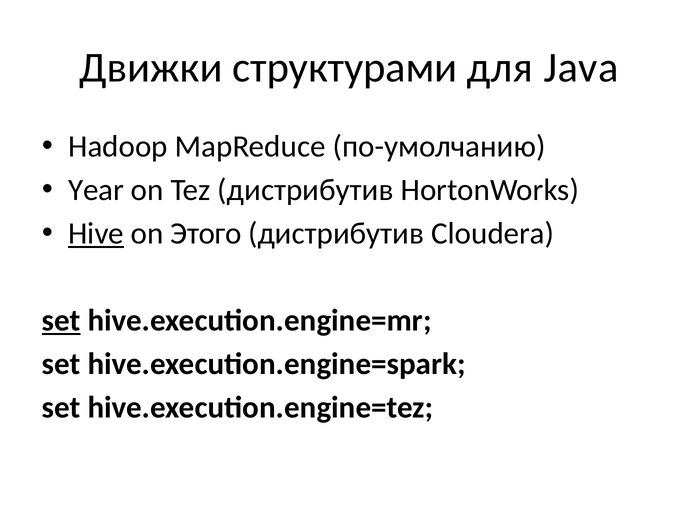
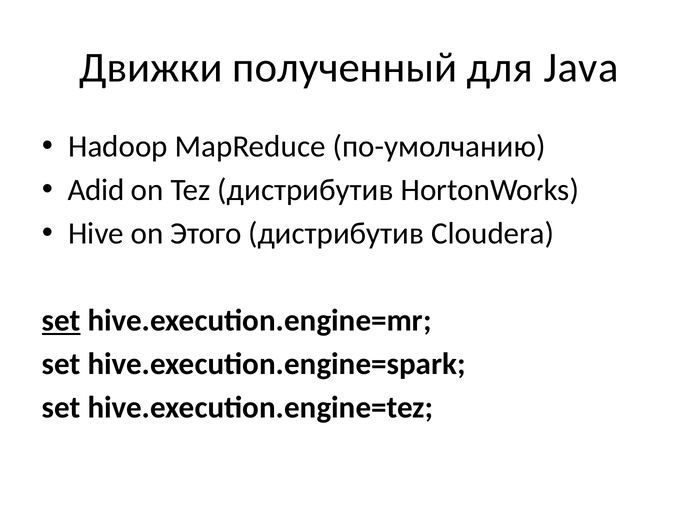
структурами: структурами -> полученный (345, 68)
Year: Year -> Adid (96, 190)
Hive underline: present -> none (96, 234)
